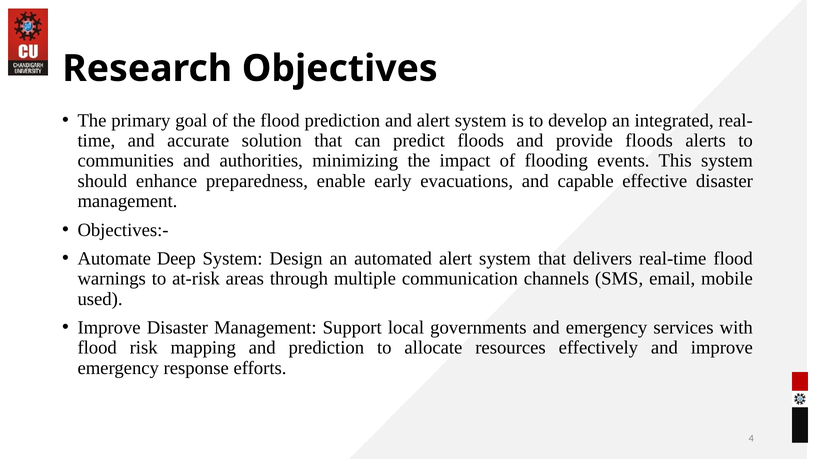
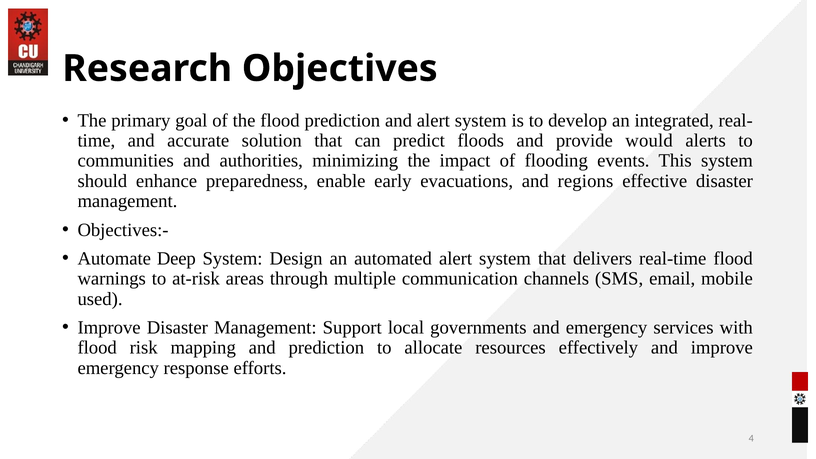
provide floods: floods -> would (649, 141)
capable: capable -> regions (585, 181)
